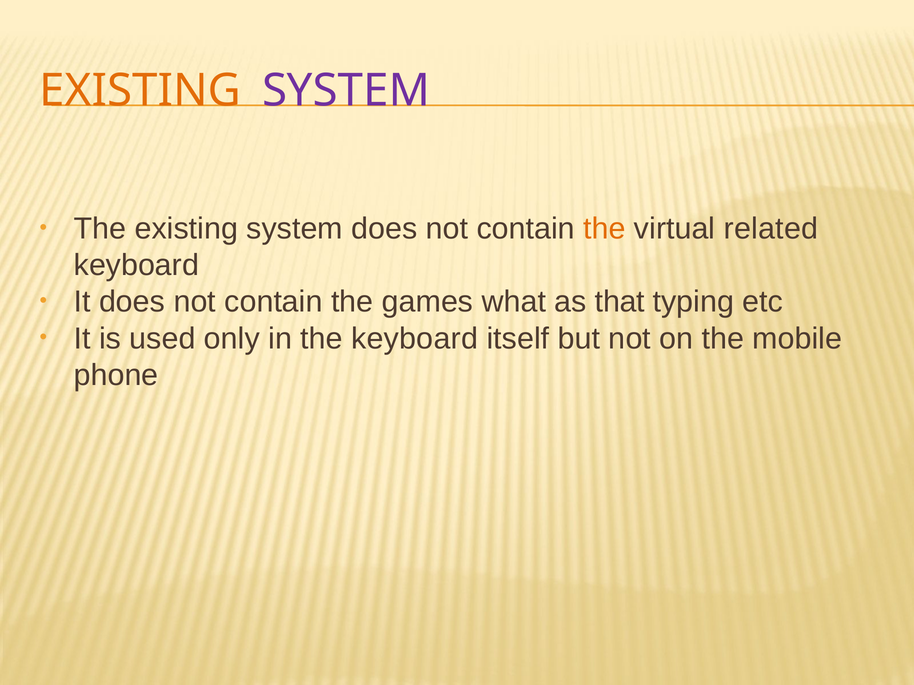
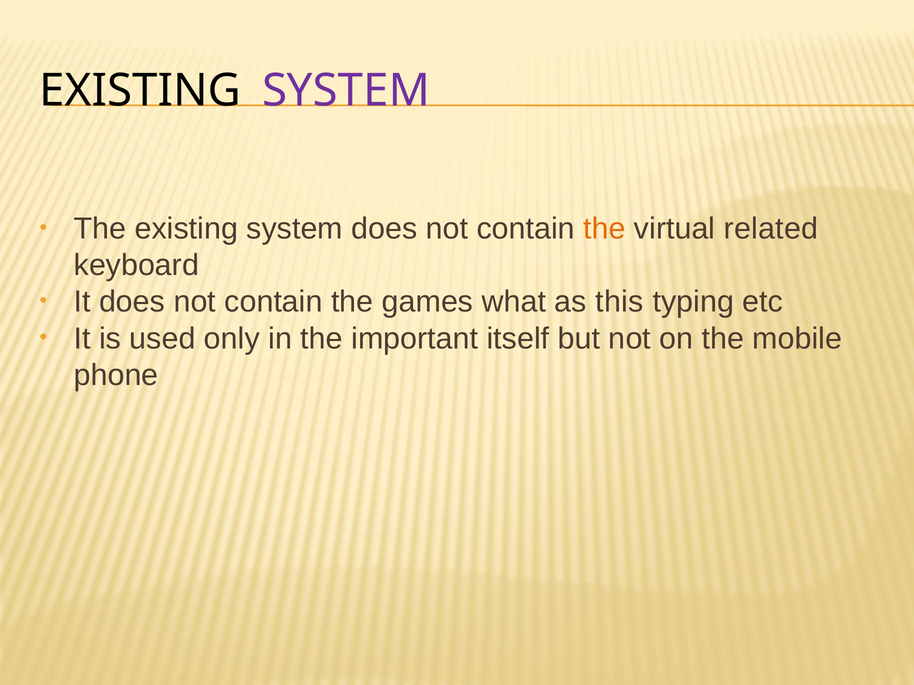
EXISTING colour: orange -> black (140, 91)
that: that -> this (620, 302)
the keyboard: keyboard -> important (415, 339)
